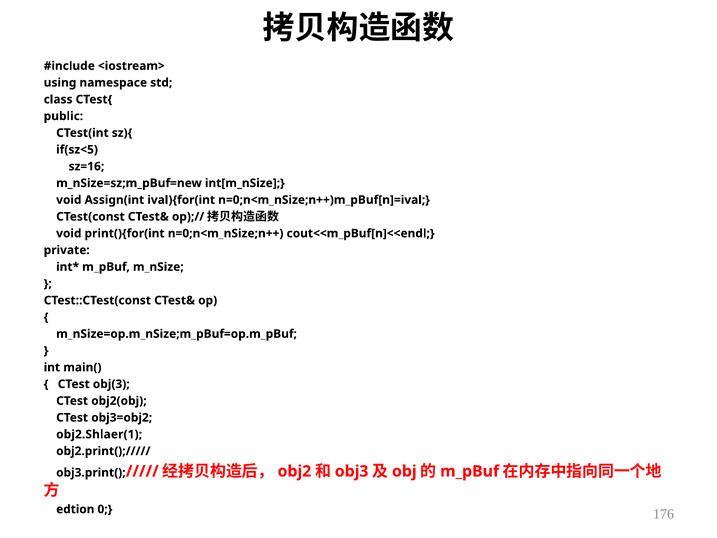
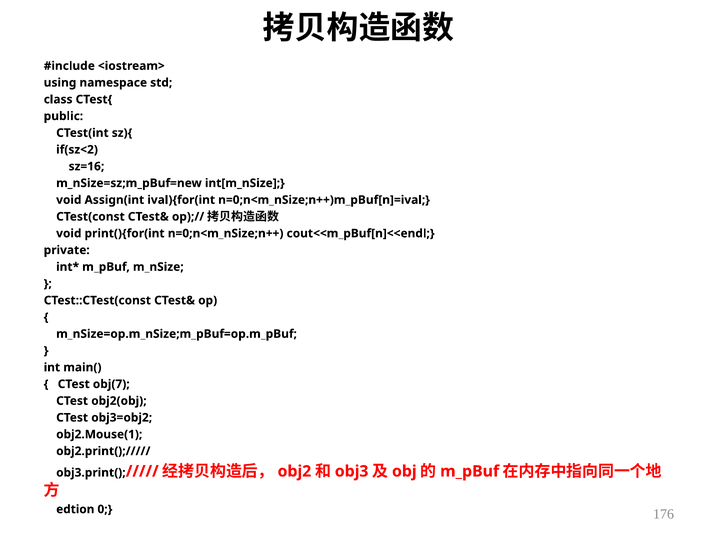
if(sz<5: if(sz<5 -> if(sz<2 (77, 150)
obj(3: obj(3 -> obj(7 (111, 384)
obj2.Shlaer(1: obj2.Shlaer(1 -> obj2.Mouse(1 (99, 434)
